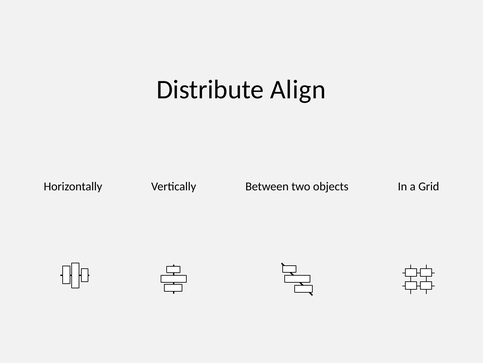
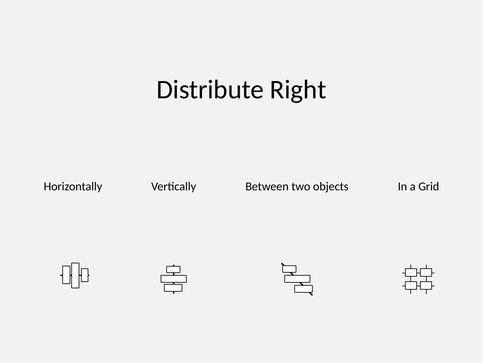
Align: Align -> Right (298, 89)
